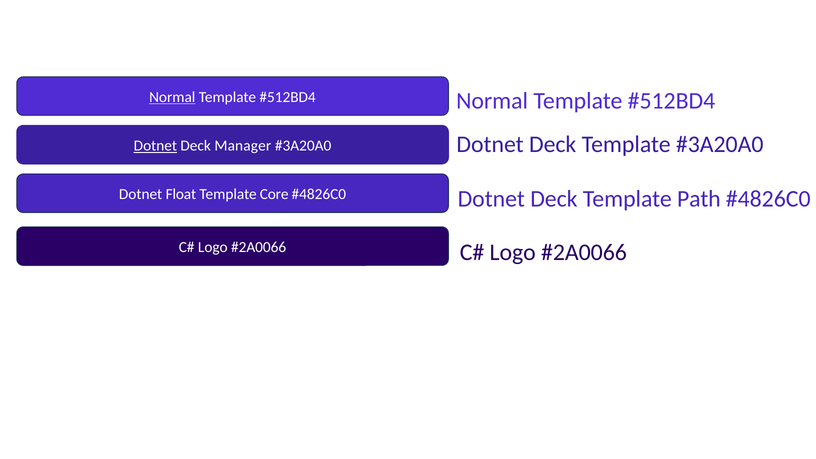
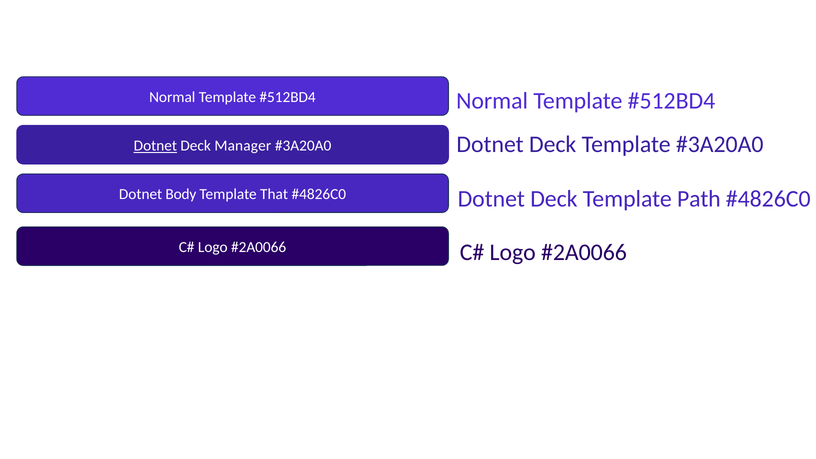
Normal underline: present -> none (172, 97)
Float: Float -> Body (181, 194)
Core: Core -> That (274, 194)
